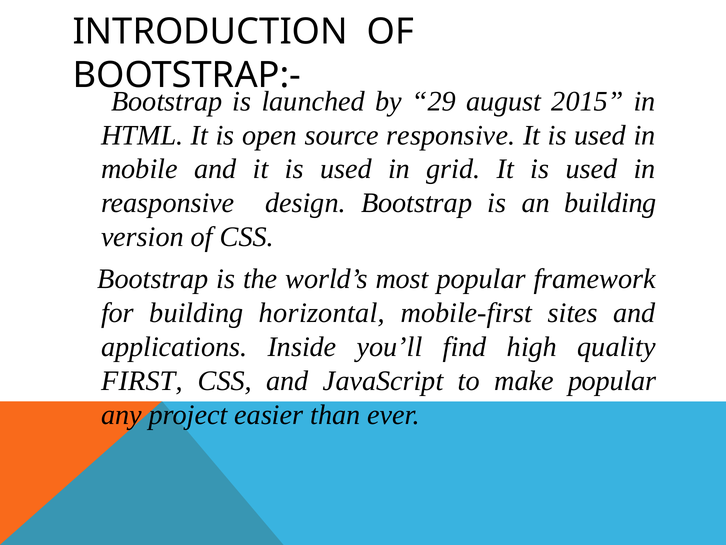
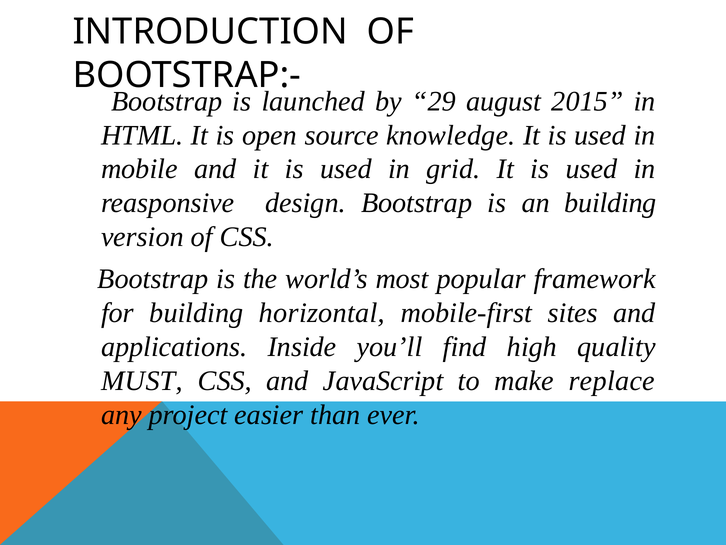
responsive: responsive -> knowledge (451, 135)
FIRST: FIRST -> MUST (142, 380)
make popular: popular -> replace (612, 380)
